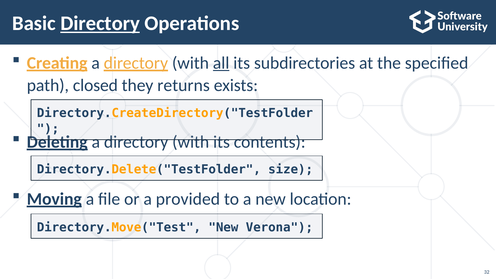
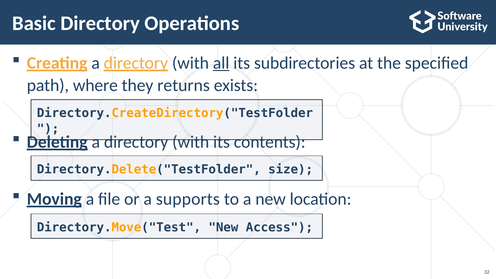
Directory underline: present -> none (100, 23)
closed: closed -> where (95, 85)
provided: provided -> supports (188, 199)
Verona: Verona -> Access (279, 227)
